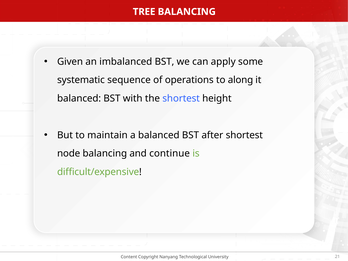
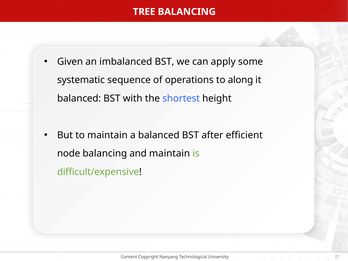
after shortest: shortest -> efficient (244, 135)
and continue: continue -> maintain (170, 154)
